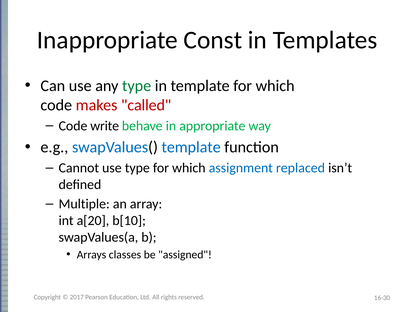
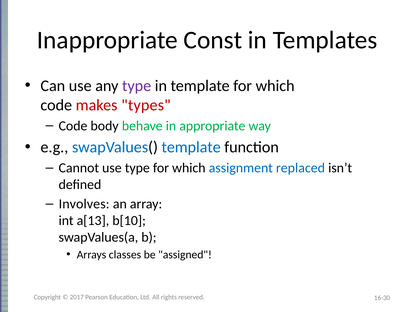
type colour: green -> purple (137, 86)
called: called -> types (146, 105)
write: write -> body (105, 125)
Multiple: Multiple -> Involves (84, 203)
a[20: a[20 -> a[13 (93, 220)
